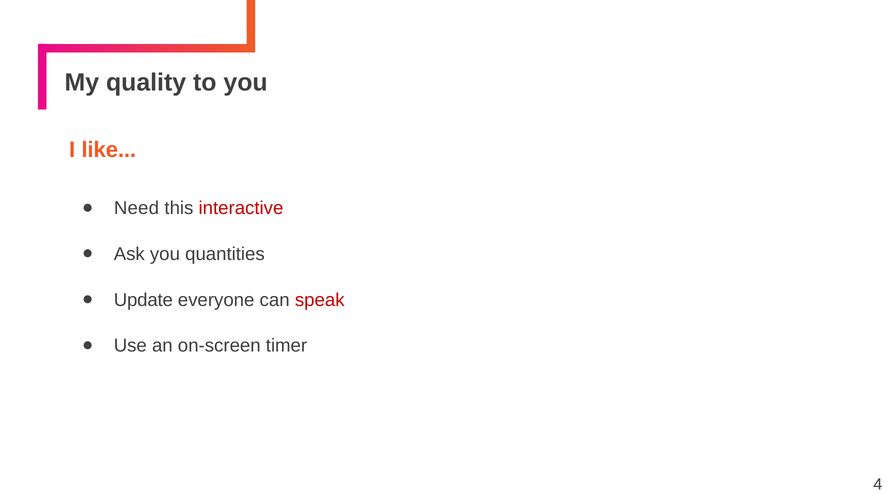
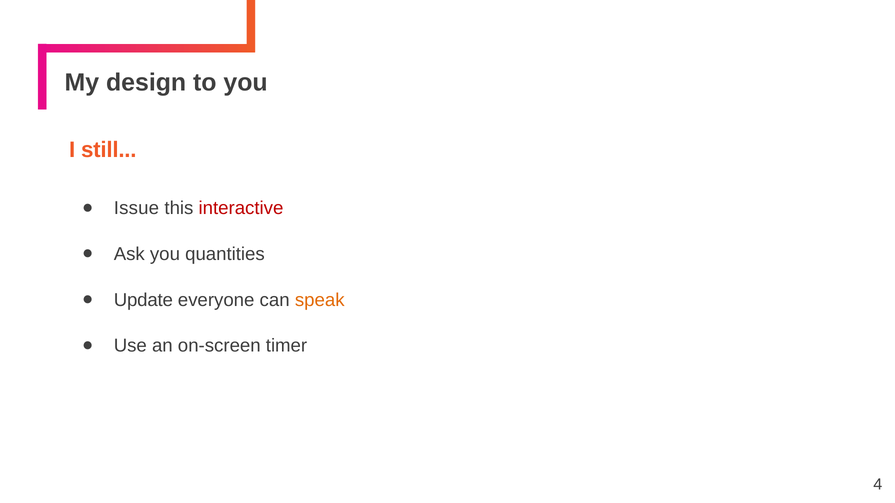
quality: quality -> design (146, 83)
like: like -> still (109, 150)
Need: Need -> Issue (136, 208)
speak colour: red -> orange (320, 300)
